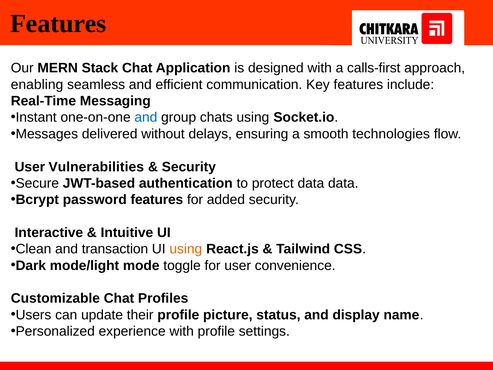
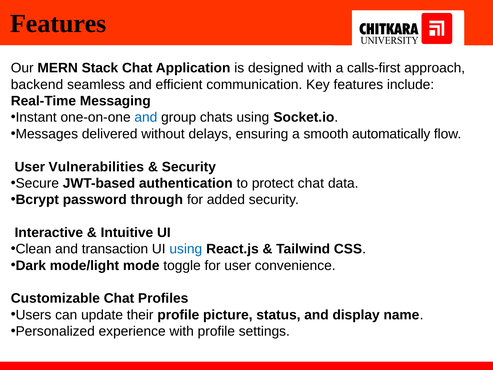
enabling: enabling -> backend (37, 85)
technologies: technologies -> automatically (391, 134)
protect data: data -> chat (311, 183)
password features: features -> through (157, 200)
using colour: orange -> blue (186, 249)
